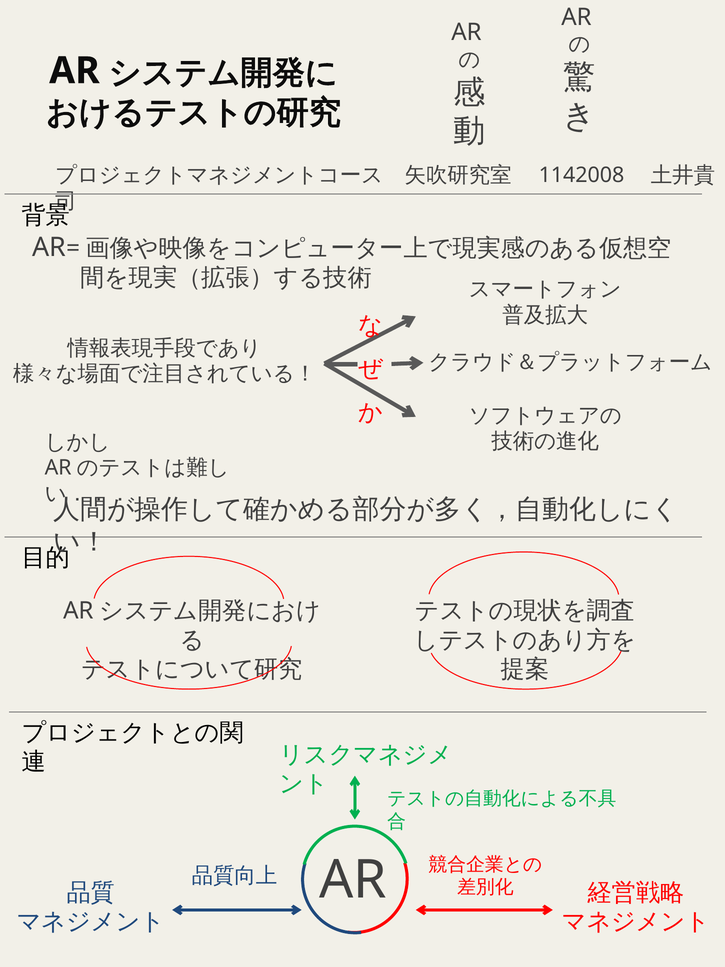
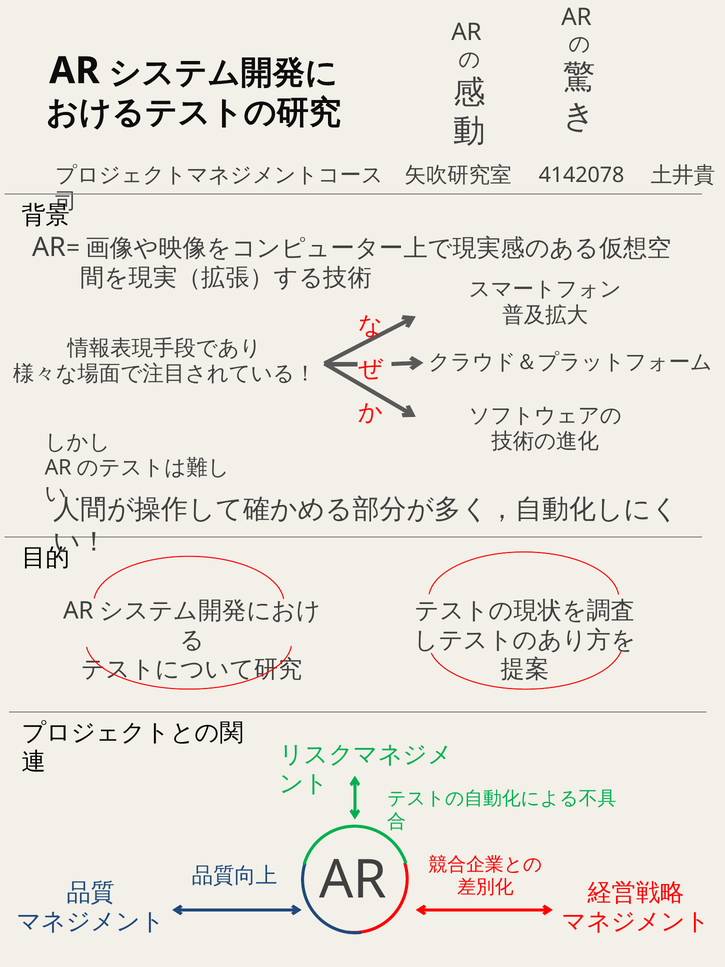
1142008: 1142008 -> 4142078 (581, 175)
